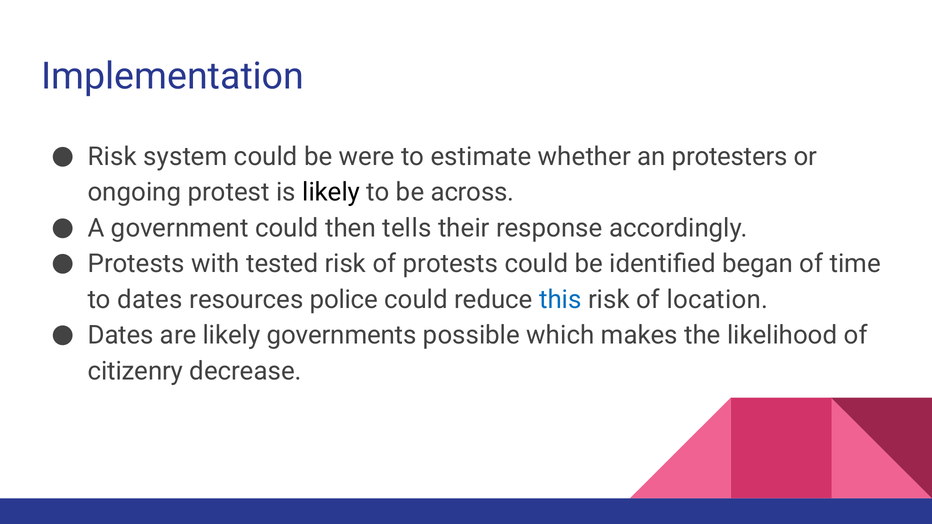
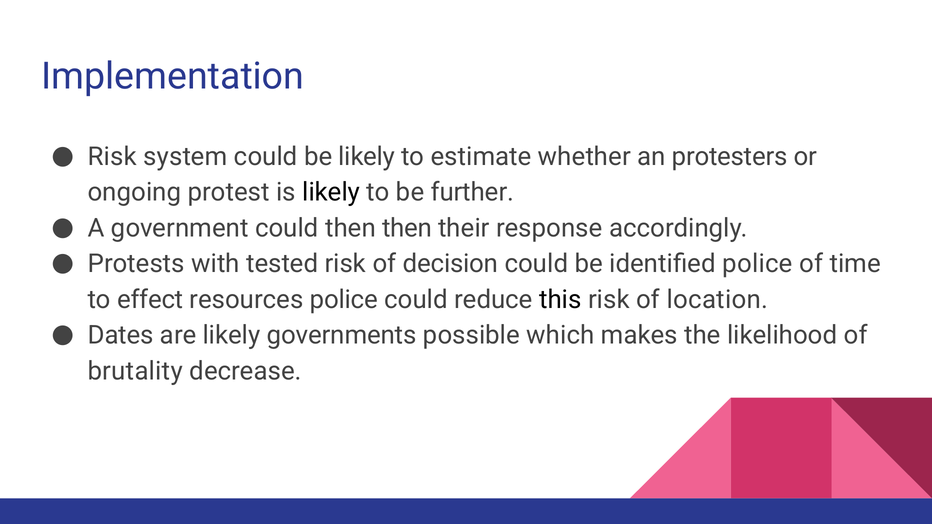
be were: were -> likely (367, 157)
across: across -> further (472, 192)
then tells: tells -> then (407, 228)
of protests: protests -> decision (451, 264)
identified began: began -> police (757, 264)
to dates: dates -> effect (150, 300)
this colour: blue -> black (560, 300)
citizenry: citizenry -> brutality (135, 371)
